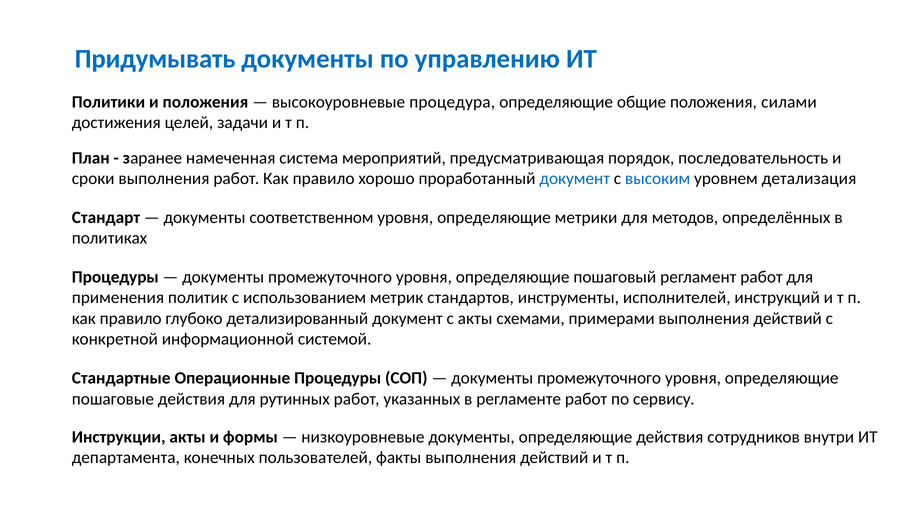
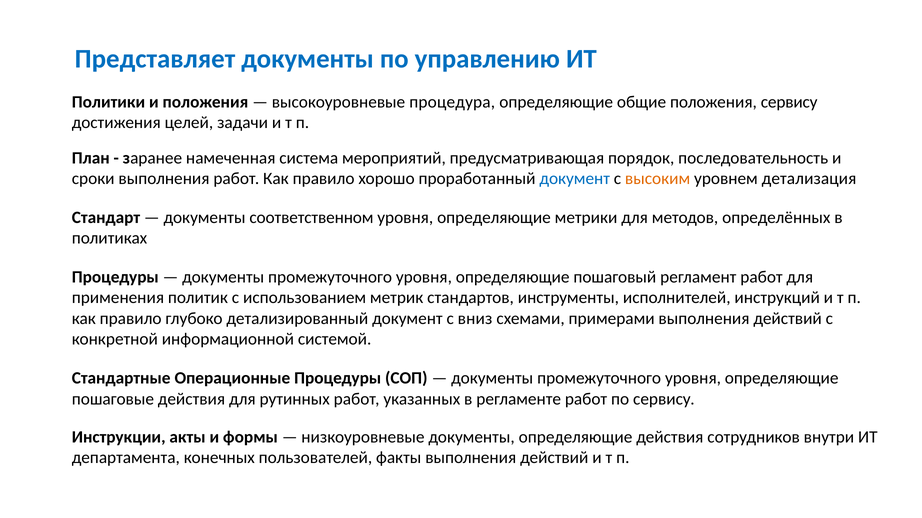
Придумывать: Придумывать -> Представляет (155, 59)
положения силами: силами -> сервису (789, 102)
высоким colour: blue -> orange (658, 179)
с акты: акты -> вниз (475, 319)
